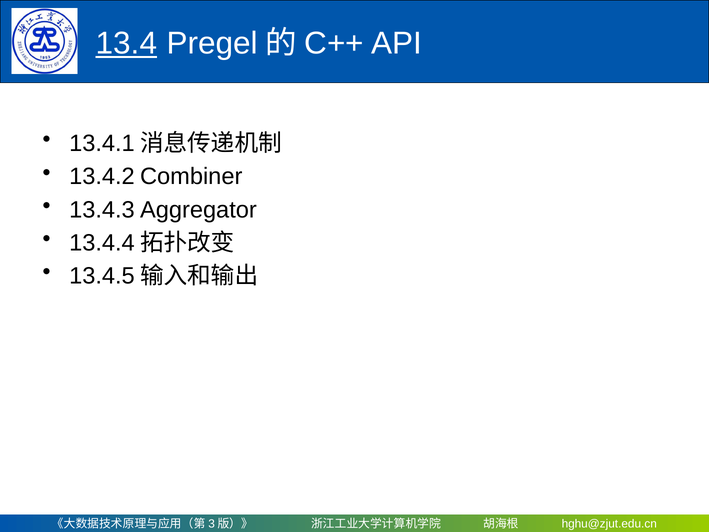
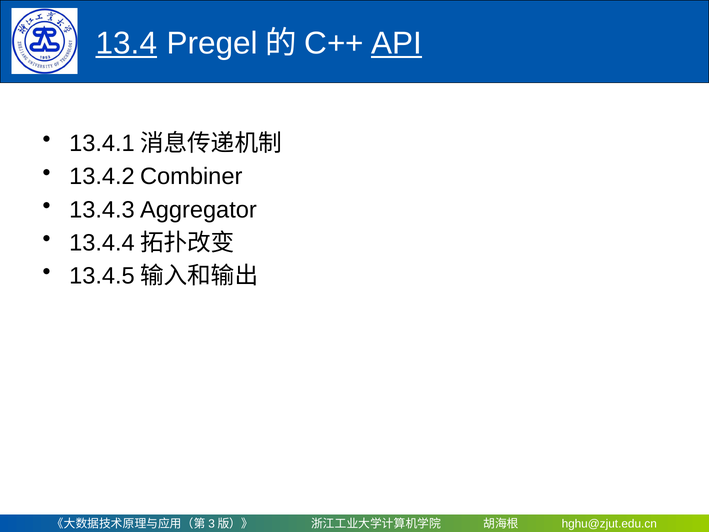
API underline: none -> present (396, 44)
